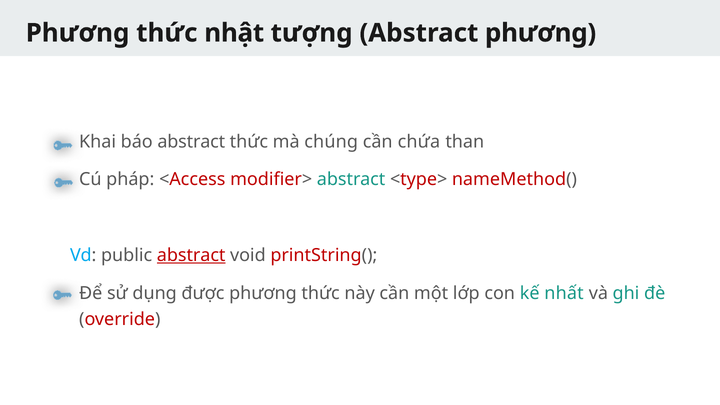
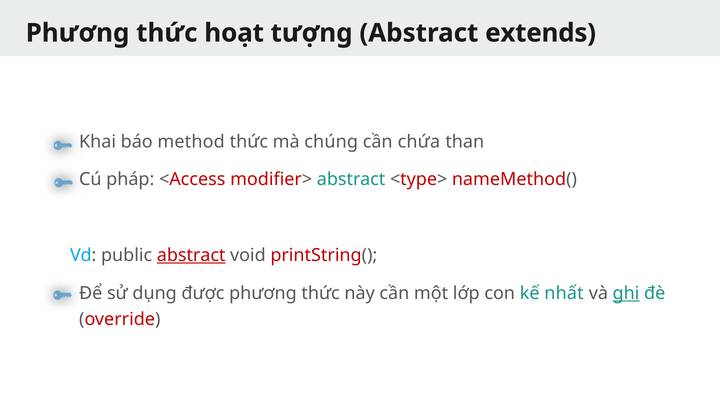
nhật: nhật -> hoạt (234, 33)
Abstract phương: phương -> extends (541, 33)
báo abstract: abstract -> method (191, 142)
ghi underline: none -> present (626, 293)
